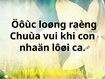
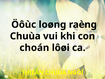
nhaän: nhaän -> choán (34, 48)
